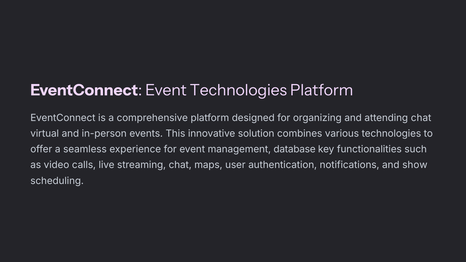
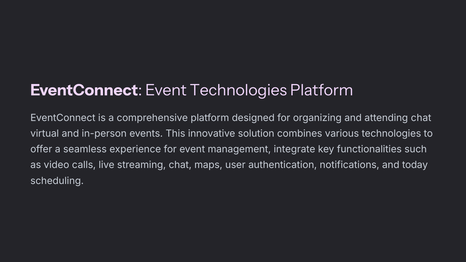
database: database -> integrate (295, 149)
show: show -> today (415, 165)
